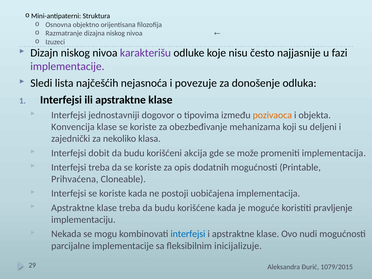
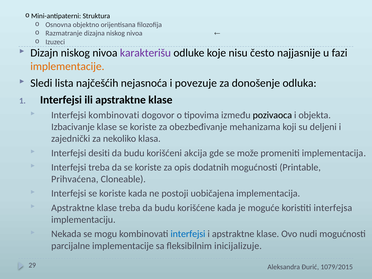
implementacije colour: purple -> orange (67, 66)
Interfejsi jednostavniji: jednostavniji -> kombinovati (114, 115)
pozivaoca colour: orange -> black (272, 115)
Konvencija: Konvencija -> Izbacivanje (73, 127)
dobit: dobit -> desiti (99, 153)
pravljenje: pravljenje -> interfejsa (333, 208)
